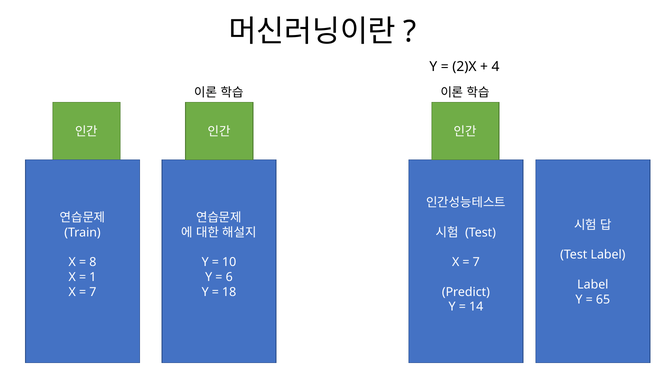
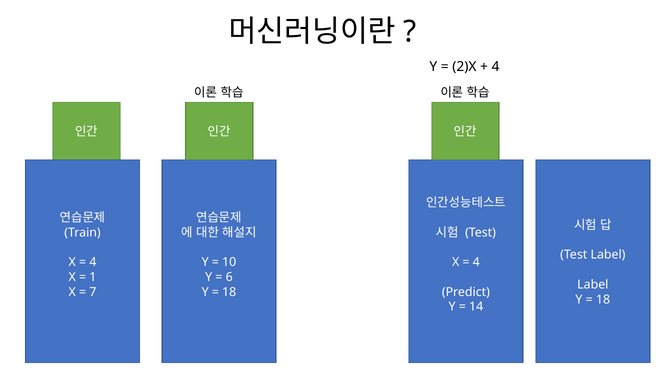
8: 8 -> 4 (93, 262)
7: 7 -> 4 (476, 262)
65: 65 -> 18 (603, 299)
